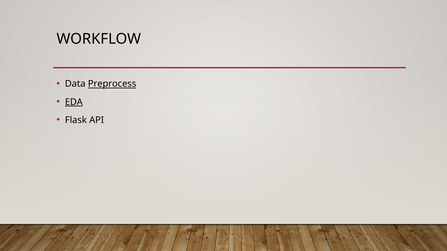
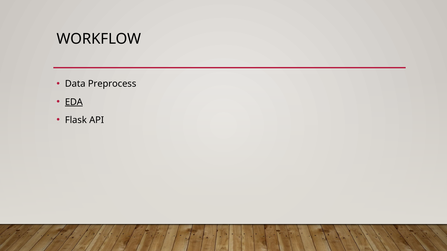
Preprocess underline: present -> none (112, 84)
